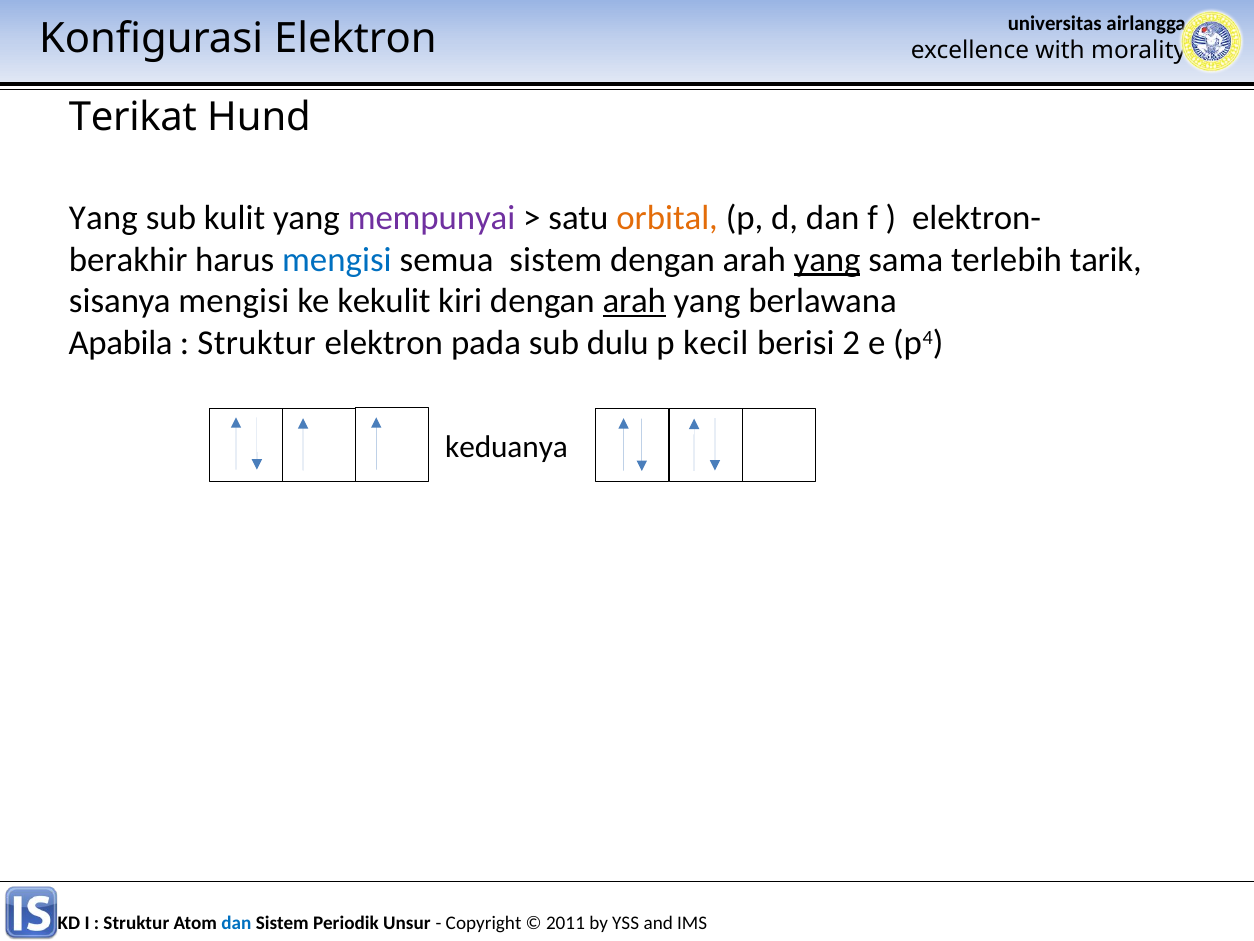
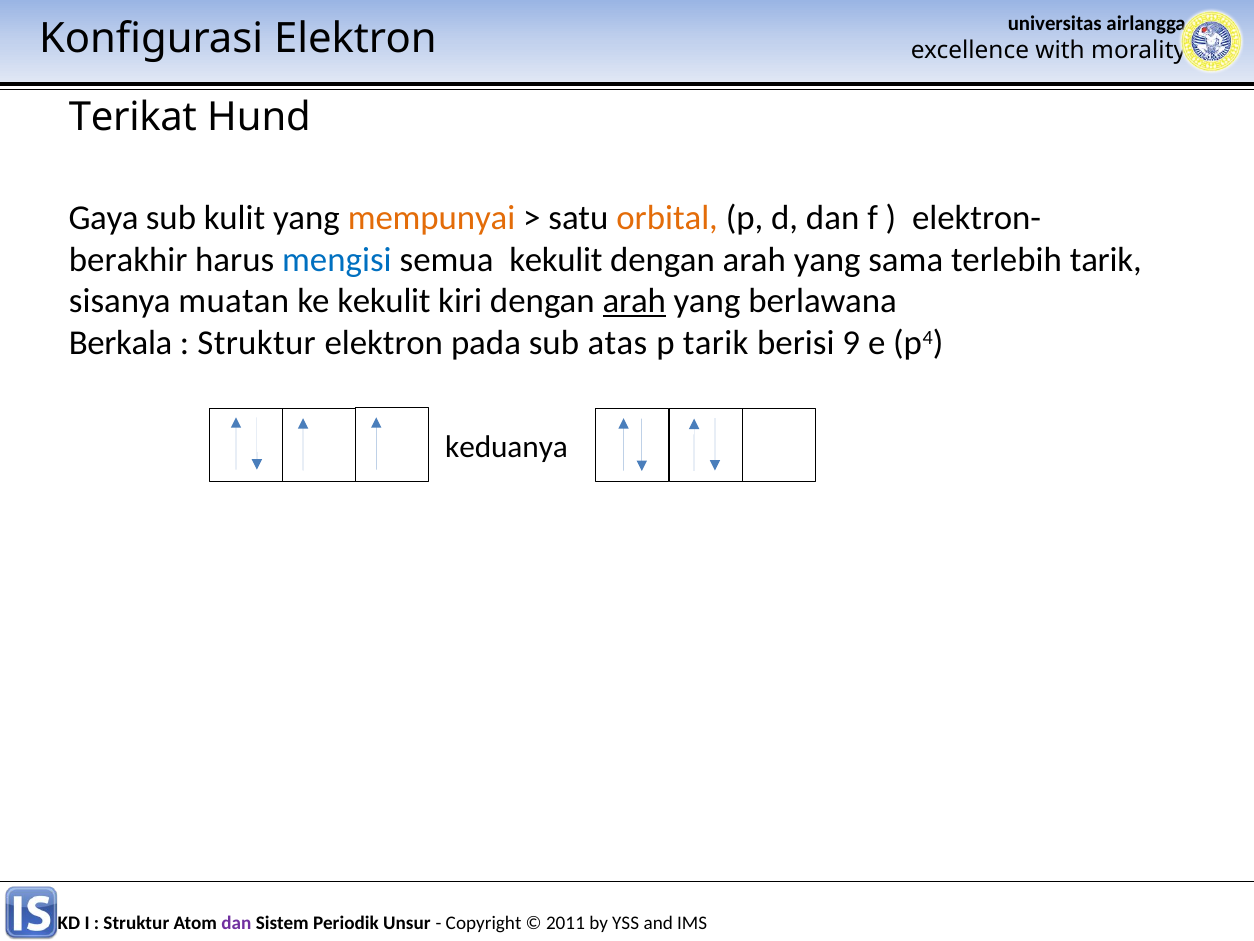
Yang: Yang -> Gaya (104, 218)
mempunyai colour: purple -> orange (432, 218)
semua sistem: sistem -> kekulit (556, 259)
yang underline: present -> none (827, 259)
sisanya mengisi: mengisi -> muatan (234, 301)
Apabila: Apabila -> Berkala (121, 343)
dulu: dulu -> atas (617, 343)
p kecil: kecil -> tarik (716, 343)
2: 2 -> 9 (851, 343)
dan colour: blue -> purple (236, 922)
